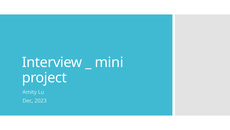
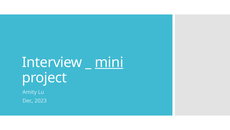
mini underline: none -> present (109, 62)
